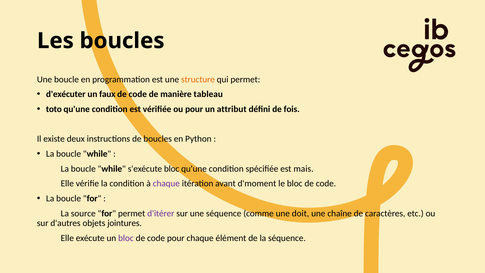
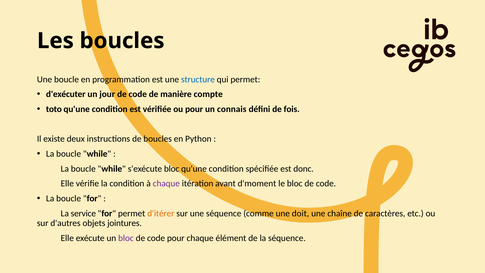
structure colour: orange -> blue (198, 79)
faux: faux -> jour (107, 94)
tableau: tableau -> compte (208, 94)
attribut: attribut -> connais (232, 109)
mais: mais -> donc (304, 169)
source: source -> service (83, 213)
d'itérer colour: purple -> orange (161, 213)
